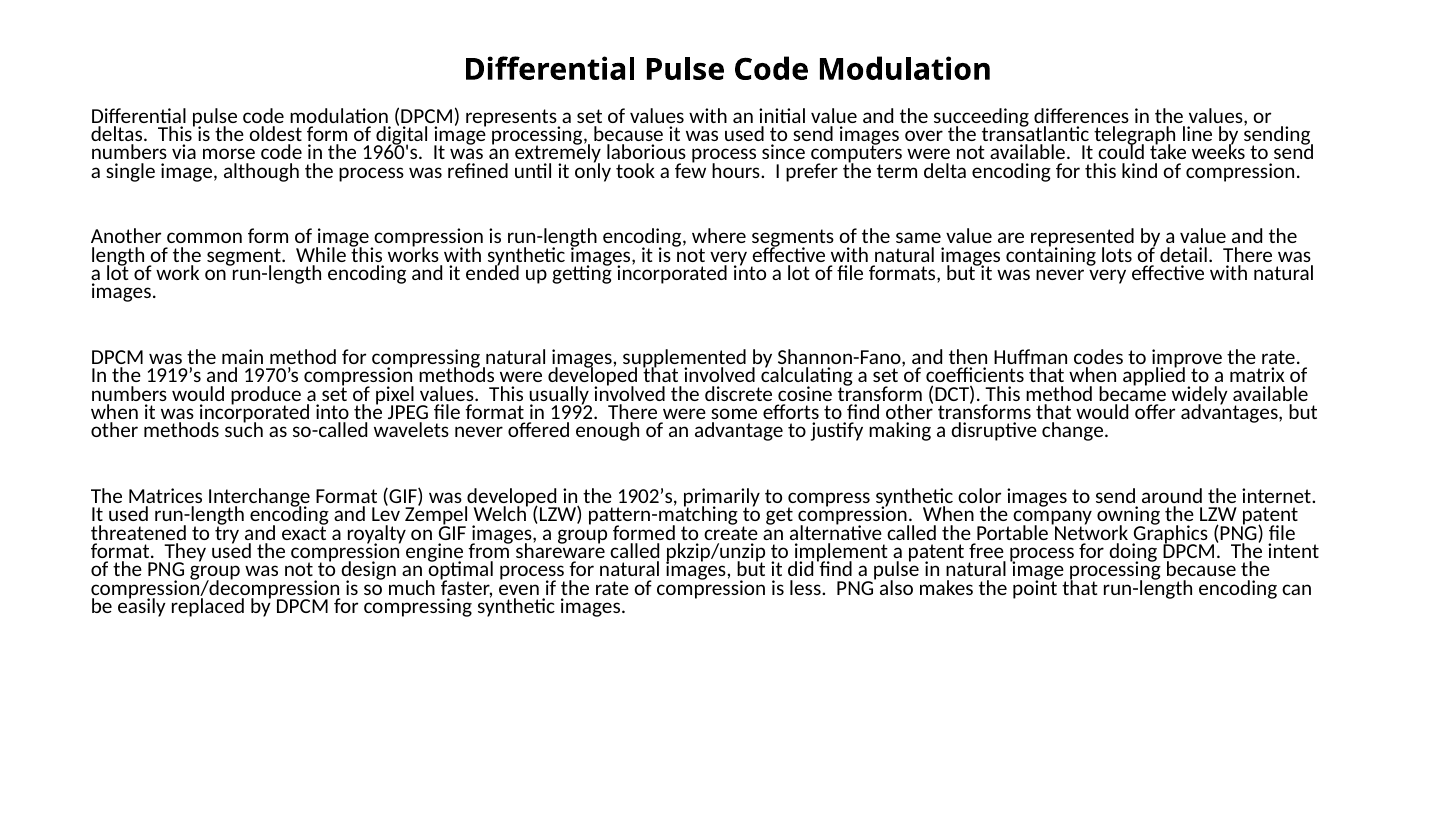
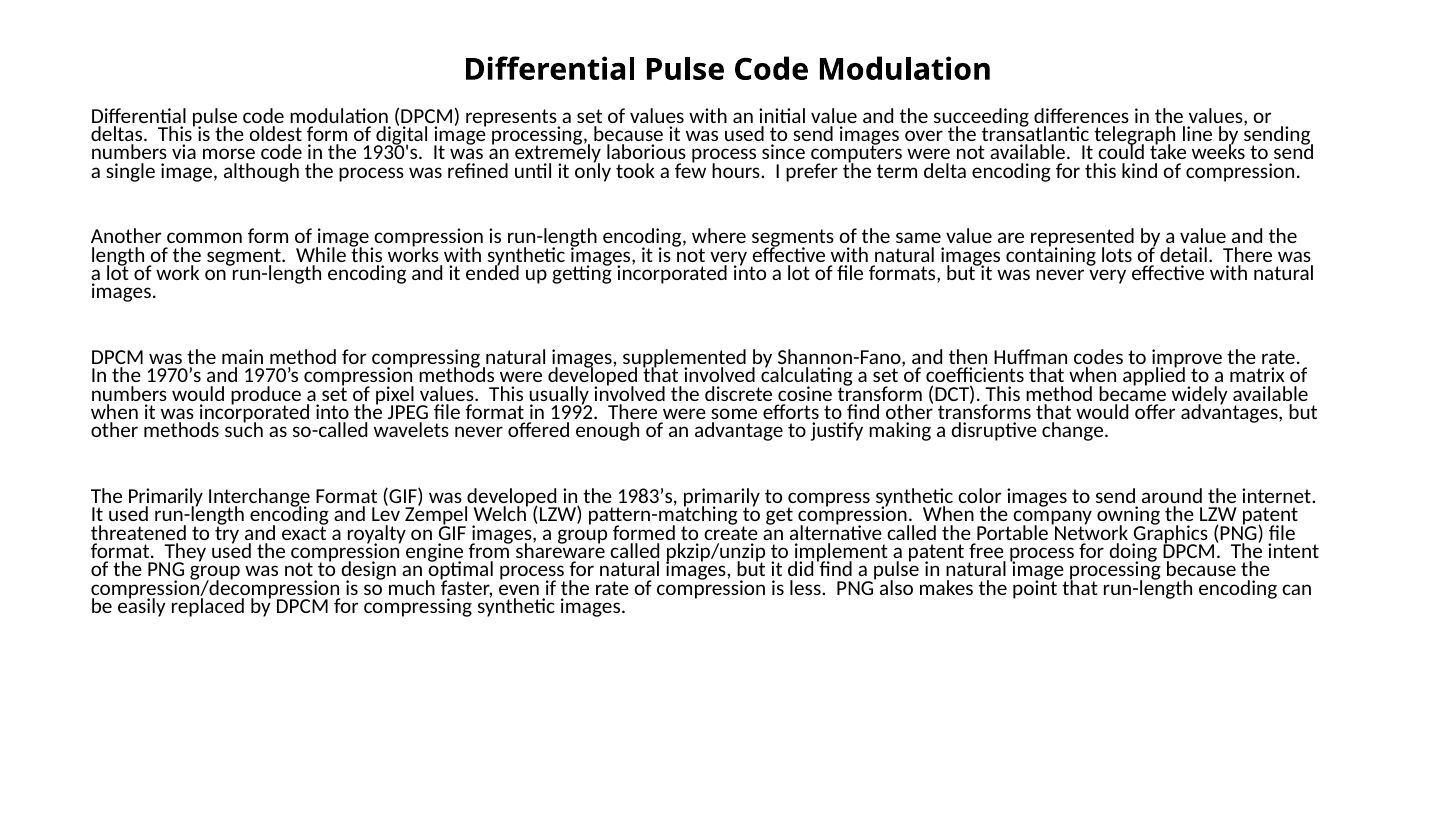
1960's: 1960's -> 1930's (393, 153)
the 1919’s: 1919’s -> 1970’s (174, 376)
The Matrices: Matrices -> Primarily (165, 496)
1902’s: 1902’s -> 1983’s (648, 496)
